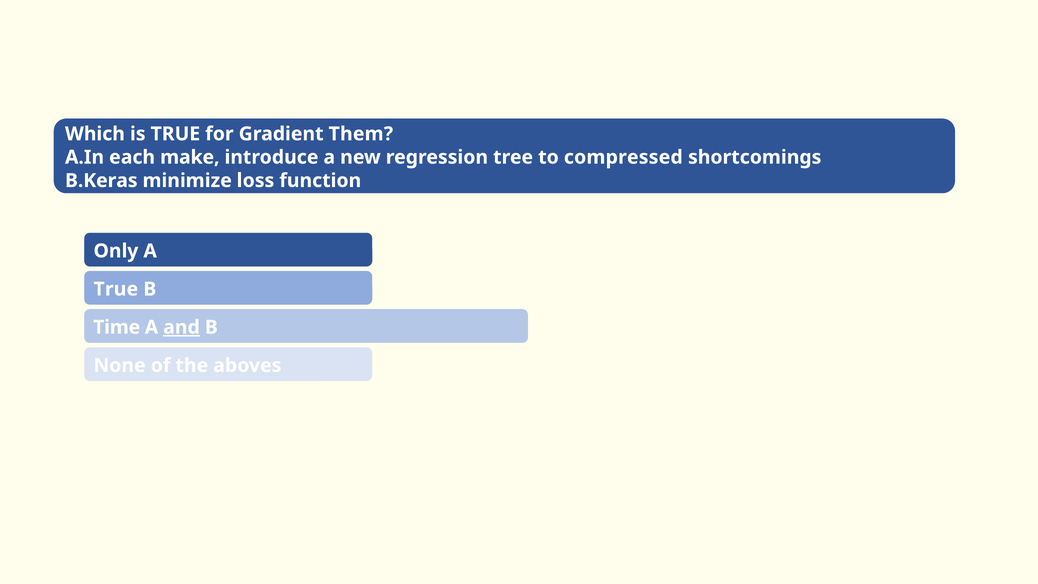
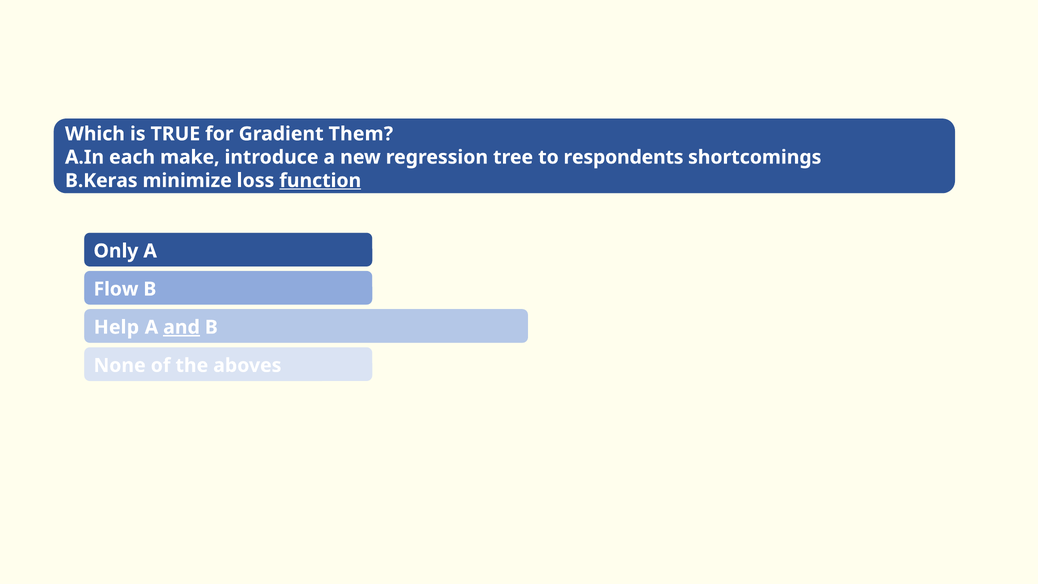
compressed: compressed -> respondents (624, 157)
function underline: none -> present (320, 181)
True: True -> Flow (116, 289)
Time: Time -> Help (116, 327)
